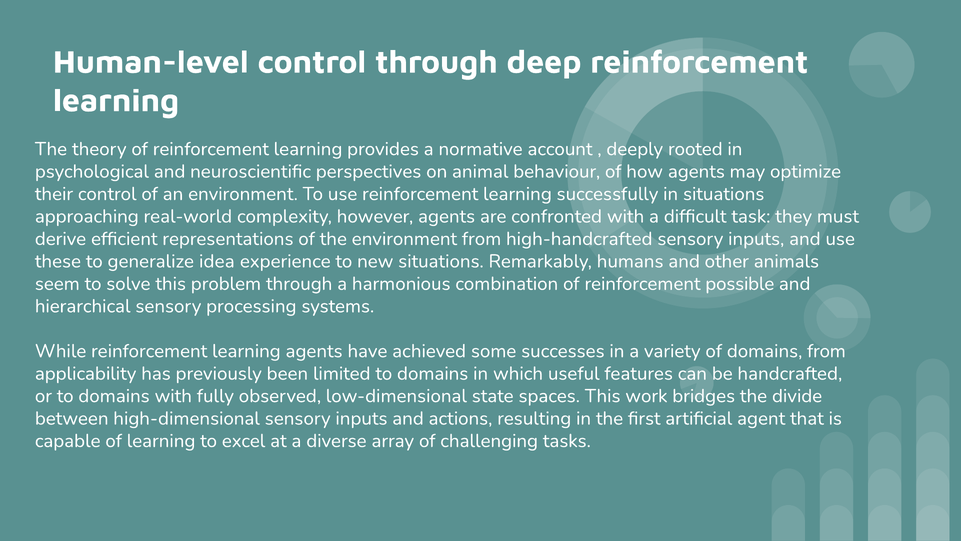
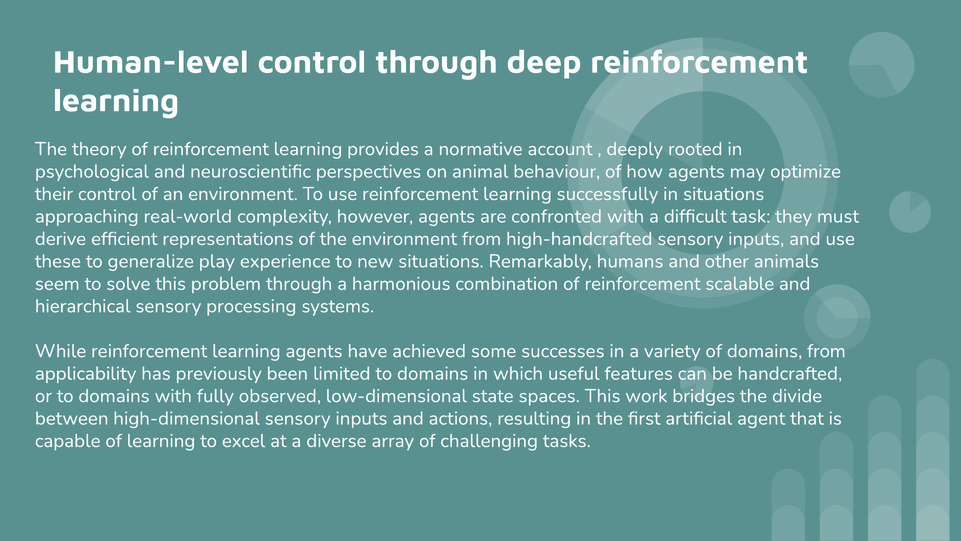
idea: idea -> play (217, 261)
possible: possible -> scalable (740, 283)
